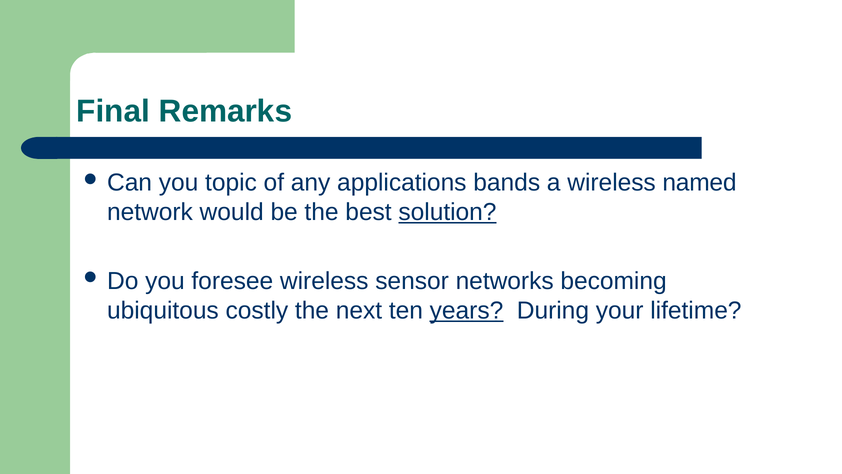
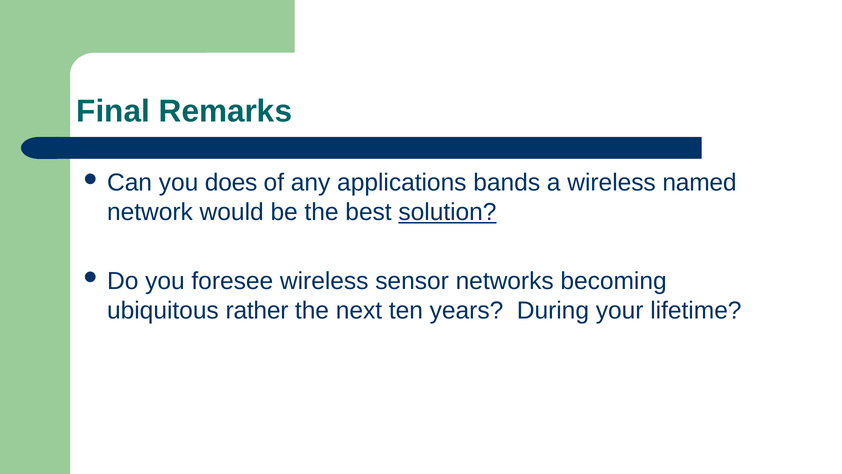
topic: topic -> does (231, 183)
costly: costly -> rather (257, 311)
years underline: present -> none (467, 311)
